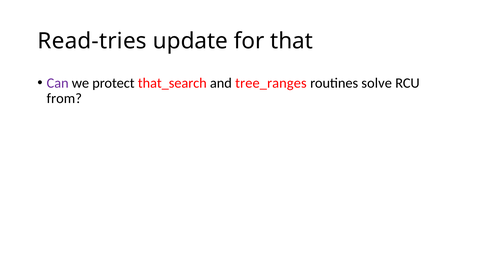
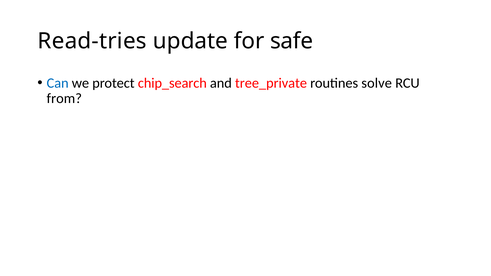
that: that -> safe (292, 41)
Can colour: purple -> blue (58, 83)
that_search: that_search -> chip_search (172, 83)
tree_ranges: tree_ranges -> tree_private (271, 83)
